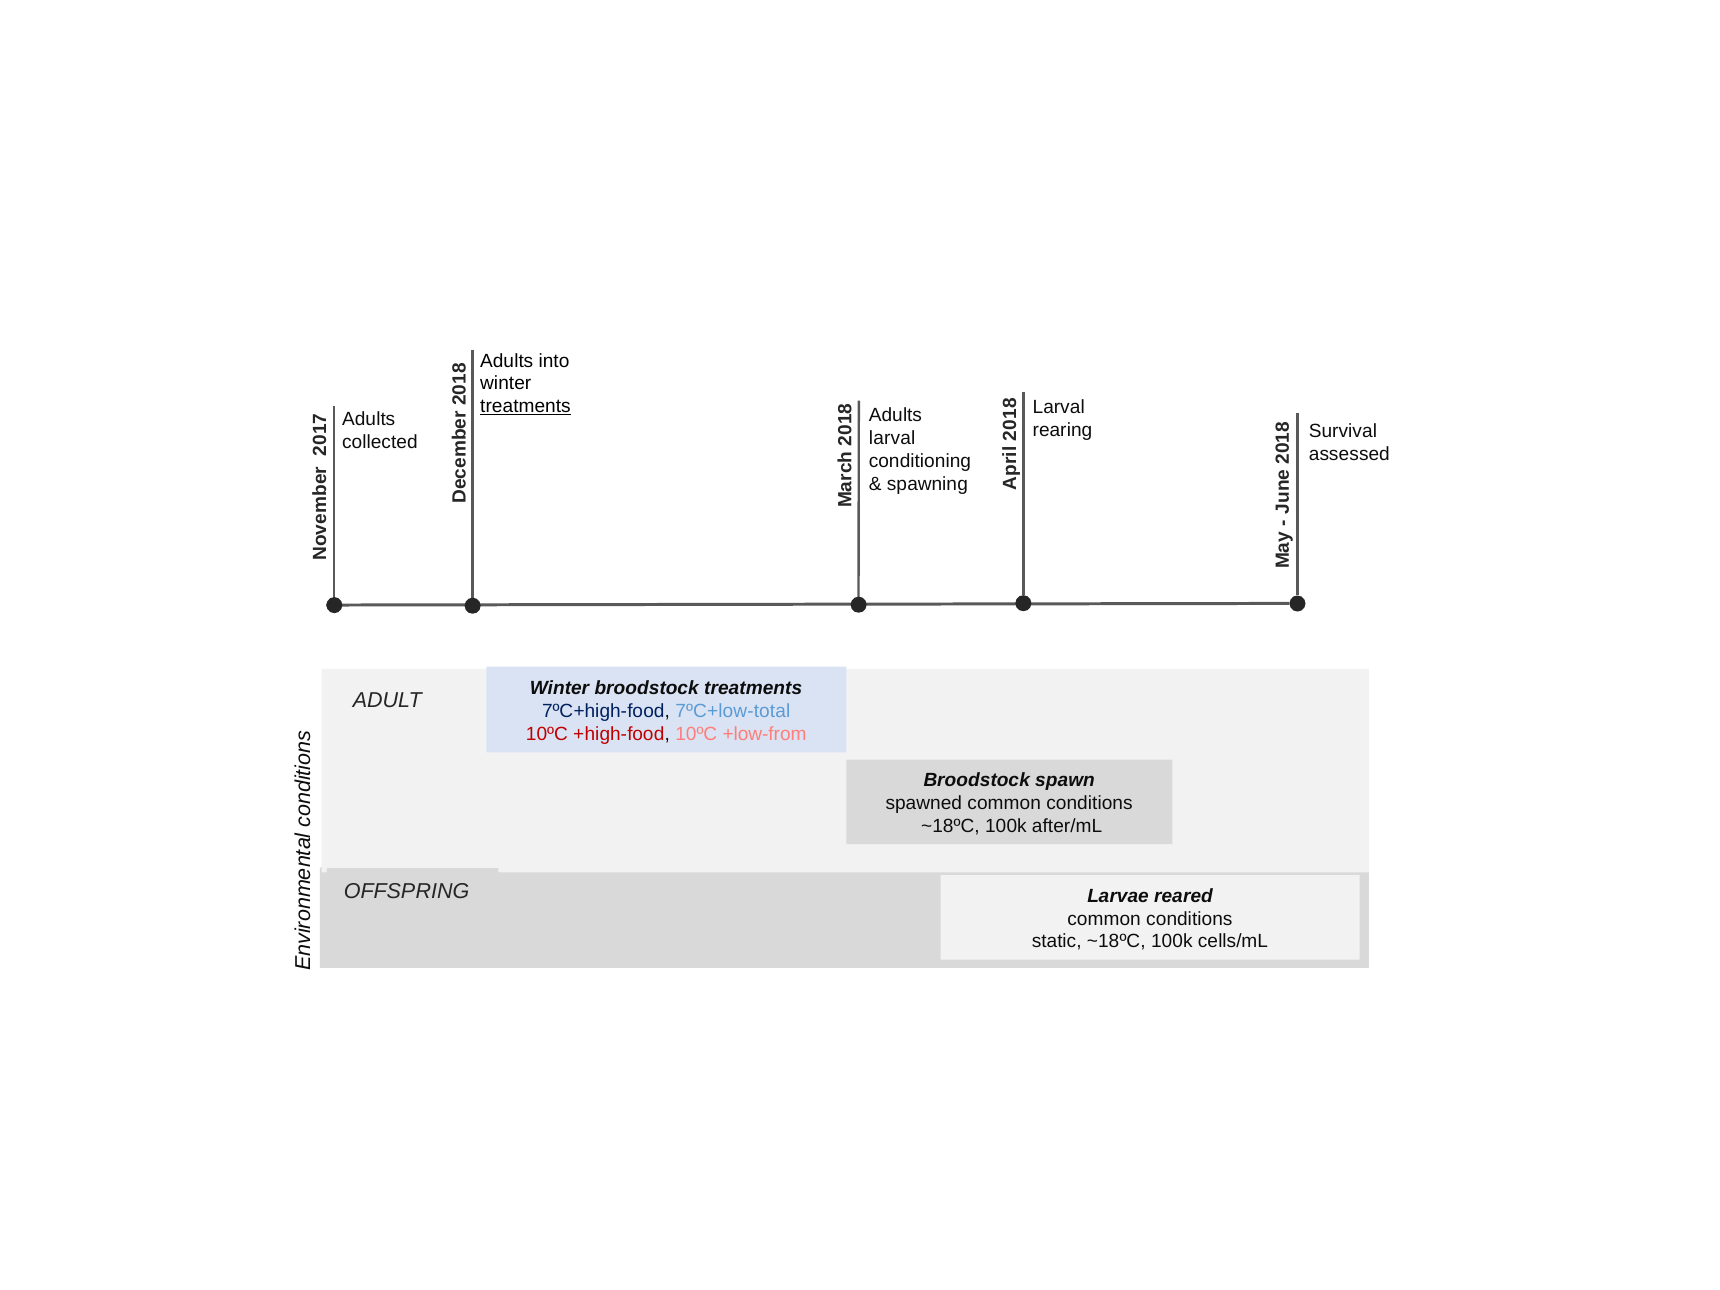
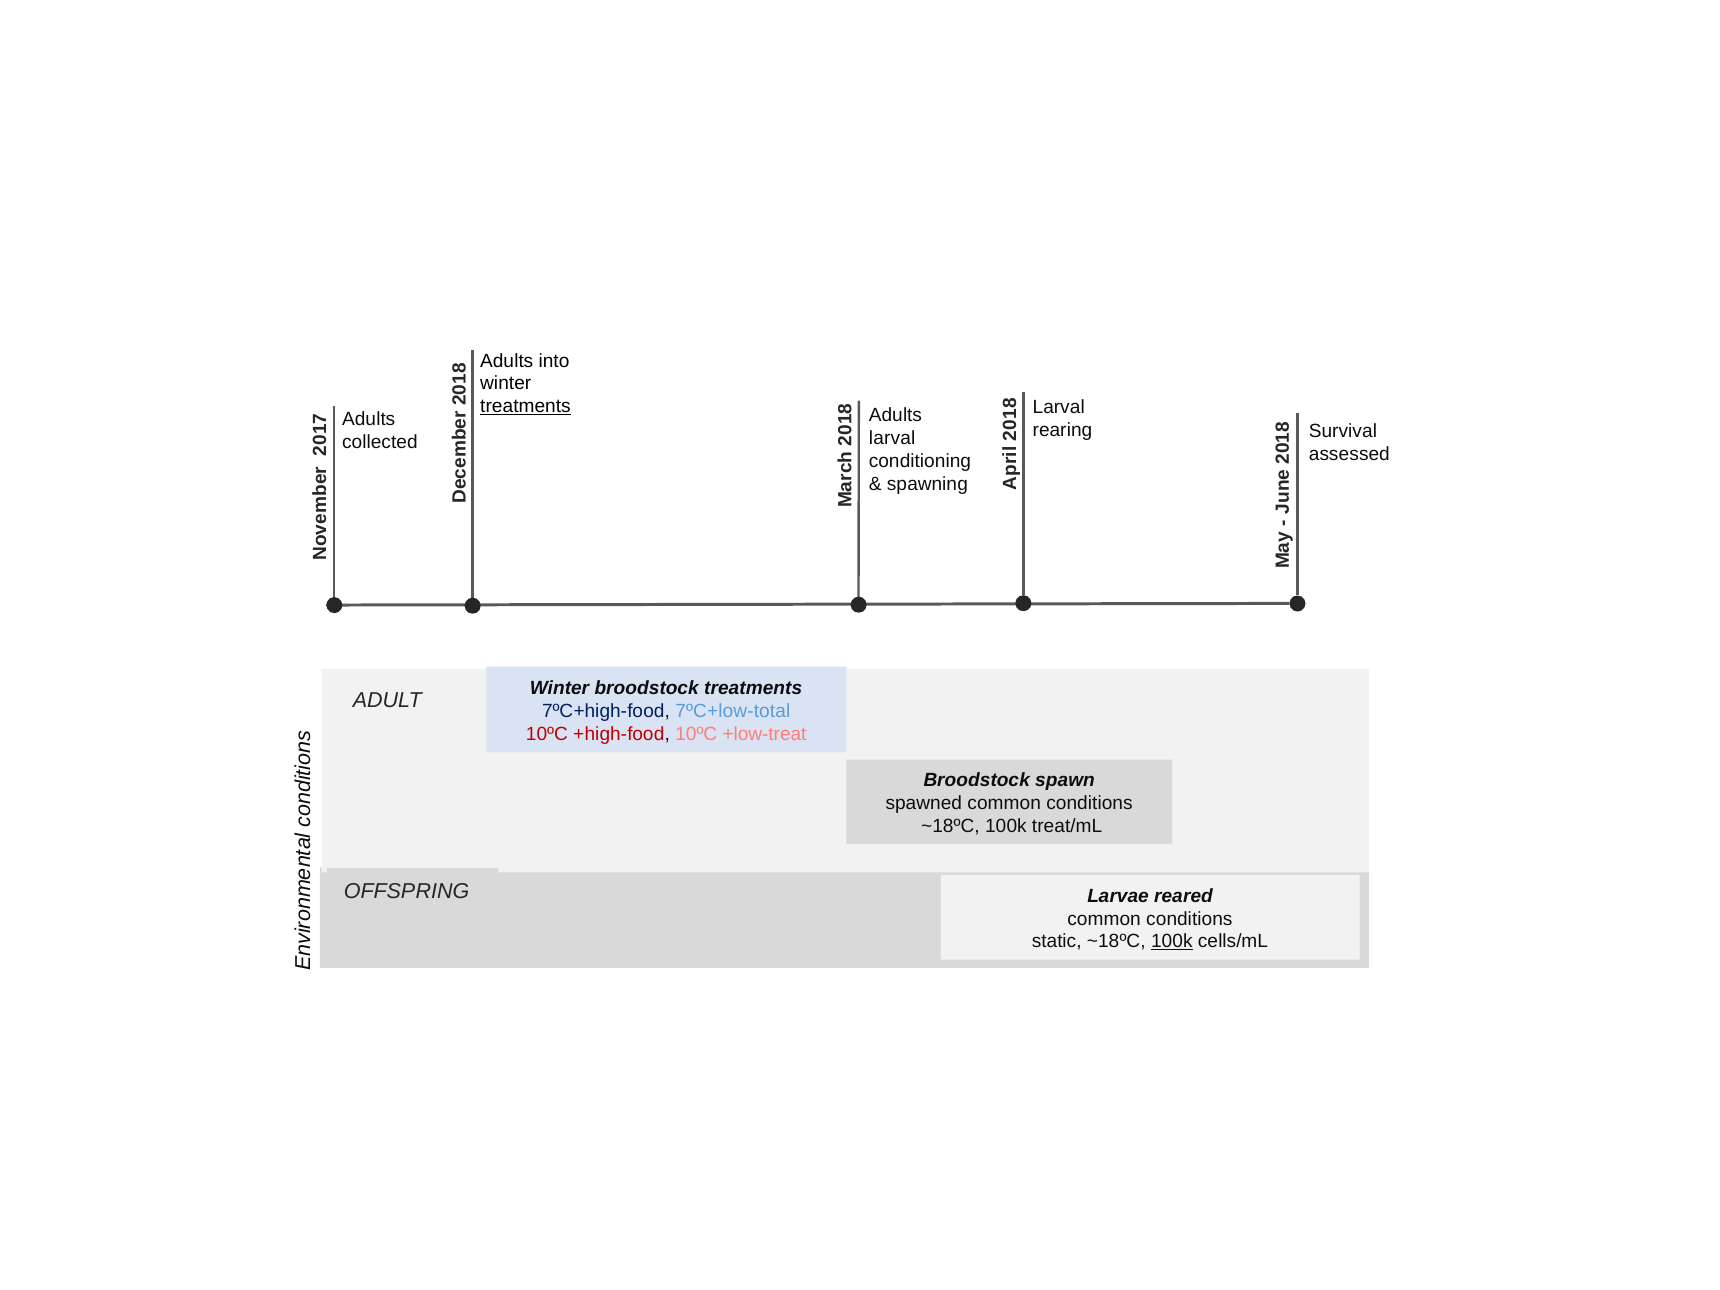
+low-from: +low-from -> +low-treat (765, 734)
after/mL: after/mL -> treat/mL (1067, 826)
100k underline: none -> present (1172, 942)
